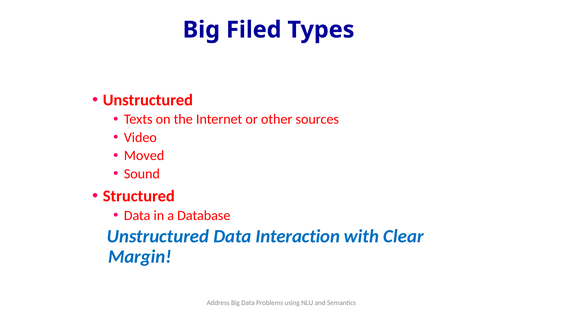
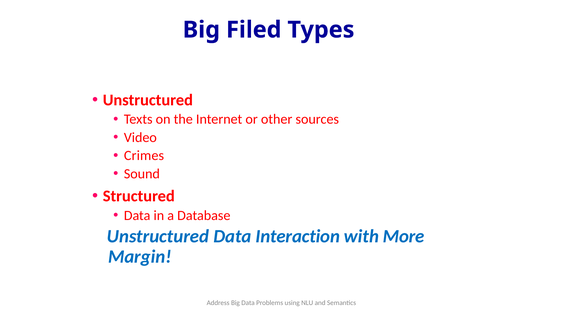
Moved: Moved -> Crimes (144, 155)
Clear: Clear -> More (404, 236)
